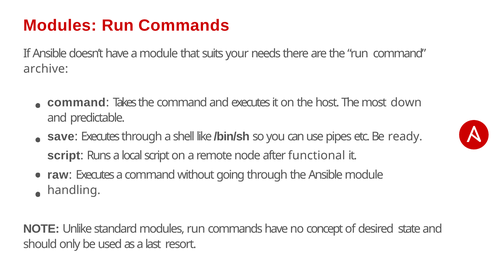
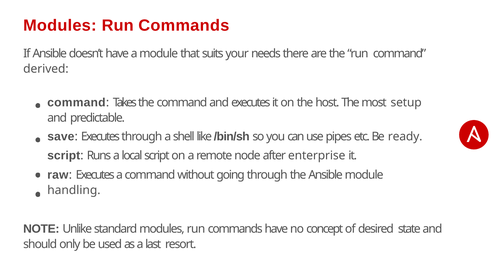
archive: archive -> derived (46, 69)
down: down -> setup (406, 103)
functional: functional -> enterprise (317, 156)
